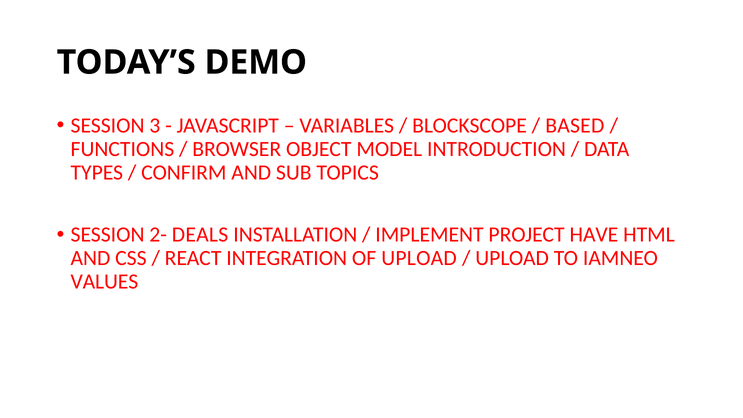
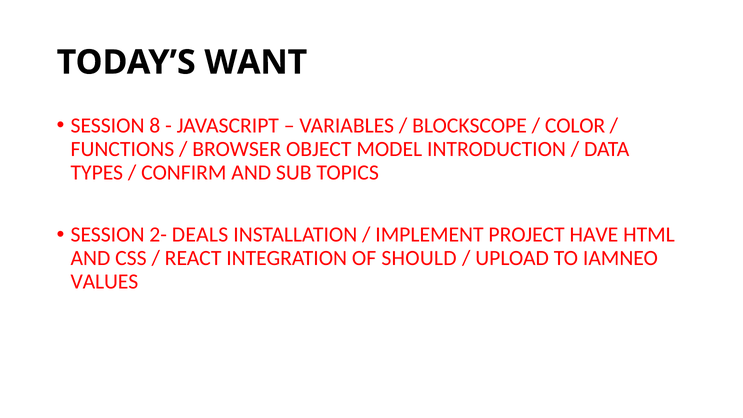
DEMO: DEMO -> WANT (256, 62)
3: 3 -> 8 (155, 126)
BASED: BASED -> COLOR (575, 126)
OF UPLOAD: UPLOAD -> SHOULD (419, 258)
